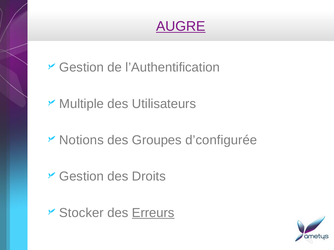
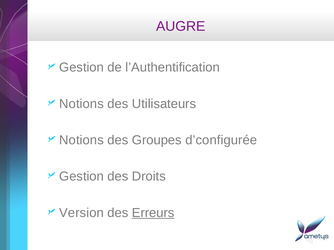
AUGRE underline: present -> none (181, 26)
Multiple: Multiple -> Notions (82, 104)
Stocker: Stocker -> Version (82, 213)
